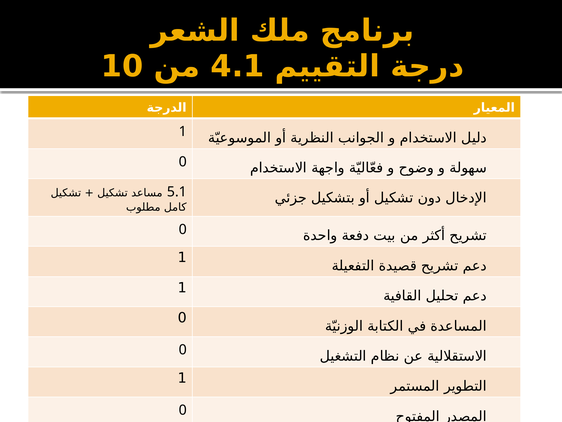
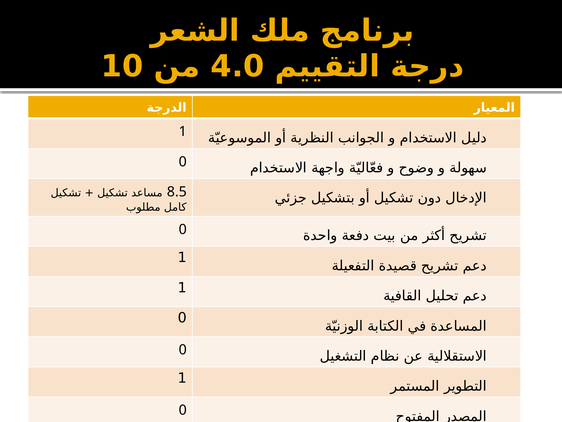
4.1: 4.1 -> 4.0 (237, 66)
5.1: 5.1 -> 8.5 (177, 192)
